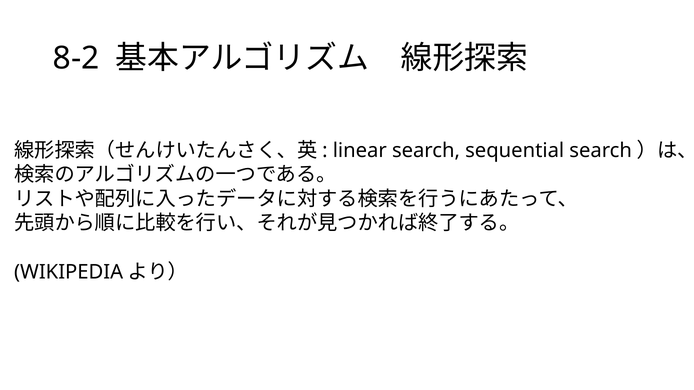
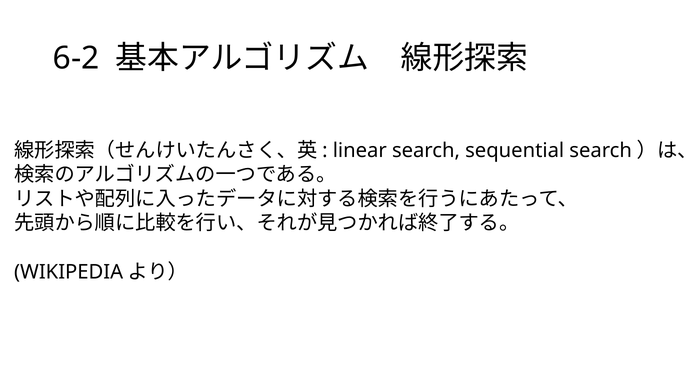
8-2: 8-2 -> 6-2 (76, 58)
